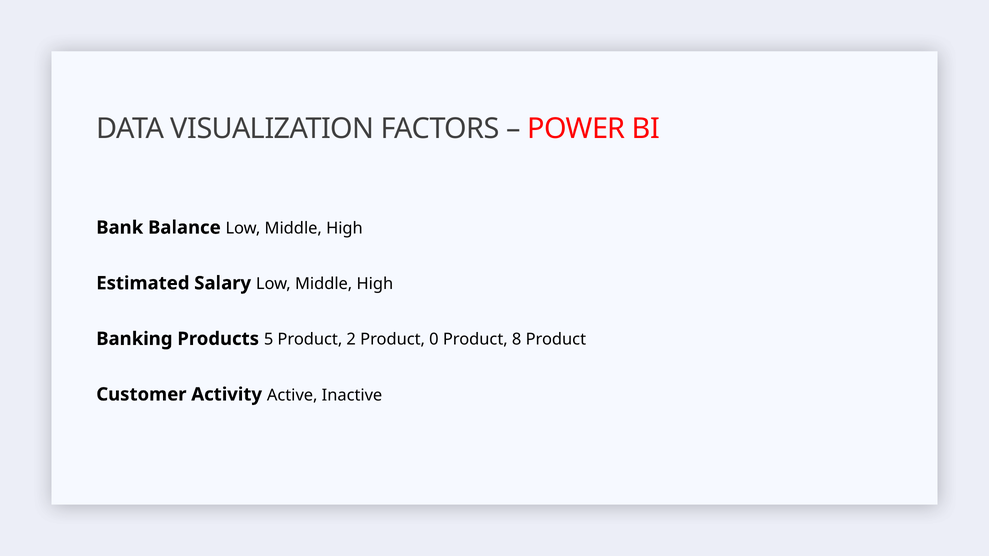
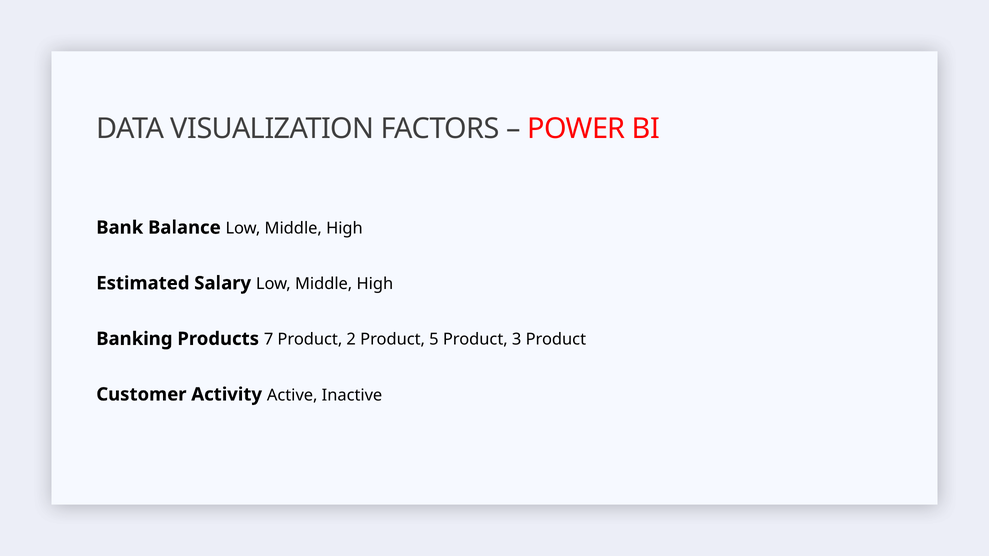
5: 5 -> 7 (269, 340)
0: 0 -> 5 (434, 340)
8: 8 -> 3 (517, 340)
